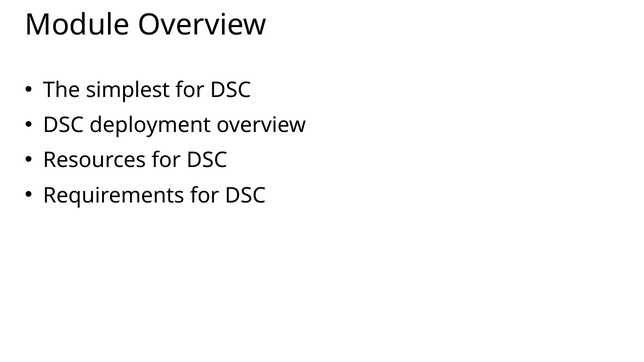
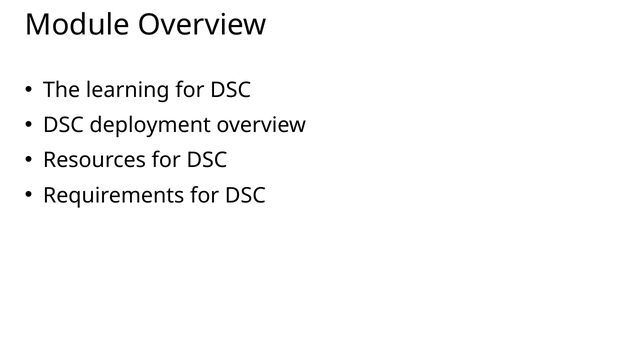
simplest: simplest -> learning (128, 90)
